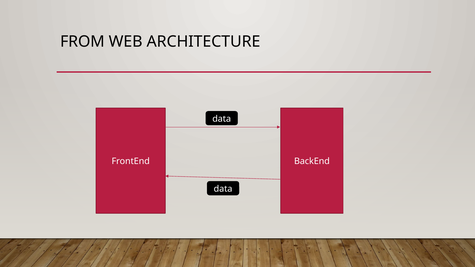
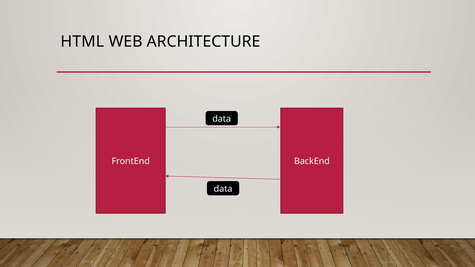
FROM: FROM -> HTML (82, 42)
